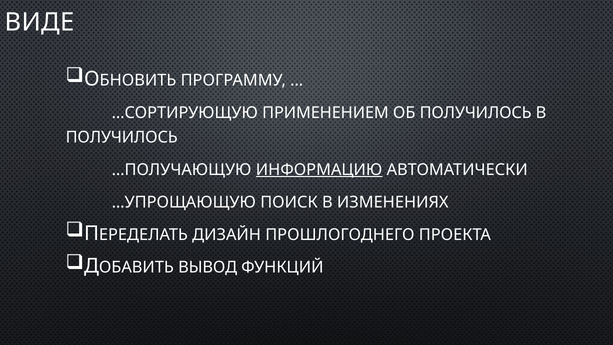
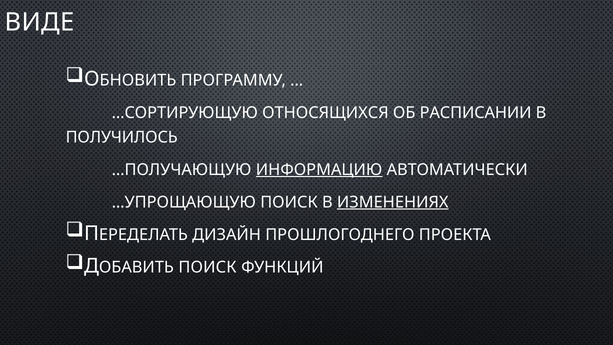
ПРИМЕНЕНИЕМ: ПРИМЕНЕНИЕМ -> ОТНОСЯЩИХСЯ (325, 113)
ОБ ПОЛУЧИЛОСЬ: ПОЛУЧИЛОСЬ -> РАСПИСАНИИ (476, 113)
ИЗМЕНЕНИЯХ underline: none -> present (393, 202)
ВЫВОД: ВЫВОД -> ПОИСК (208, 267)
